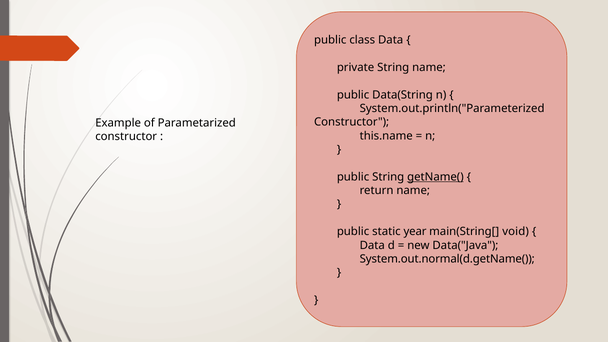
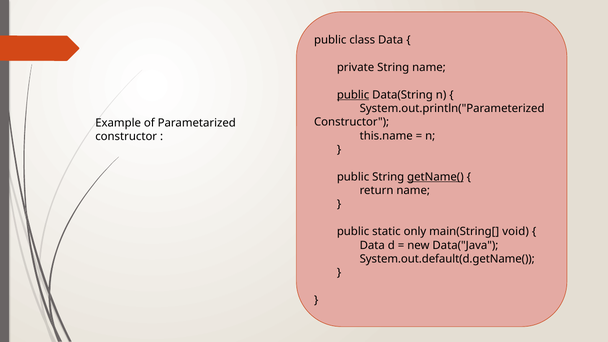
public underline: none -> present (353, 95)
year: year -> only (415, 232)
System.out.normal(d.getName(: System.out.normal(d.getName( -> System.out.default(d.getName( (447, 259)
